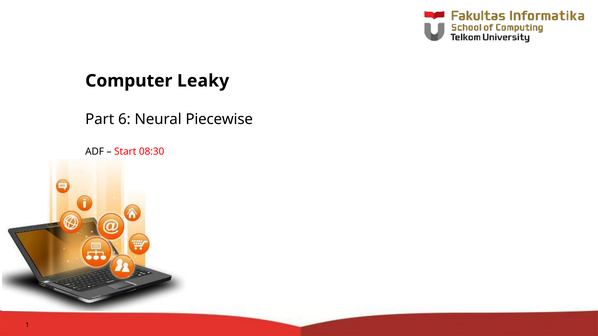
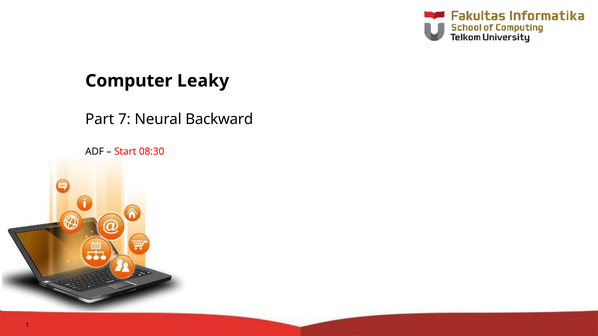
6: 6 -> 7 (124, 119)
Piecewise: Piecewise -> Backward (219, 119)
